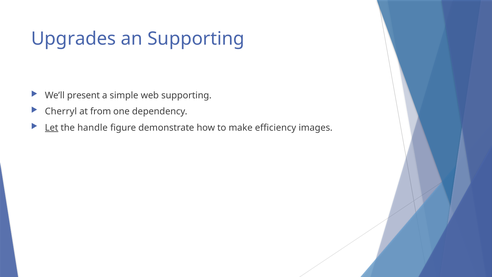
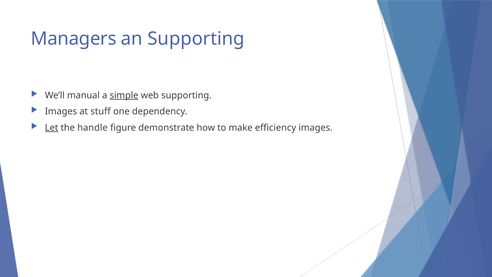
Upgrades: Upgrades -> Managers (74, 39)
present: present -> manual (83, 95)
simple underline: none -> present (124, 95)
Cherryl: Cherryl -> Images (61, 111)
from: from -> stuff (101, 111)
